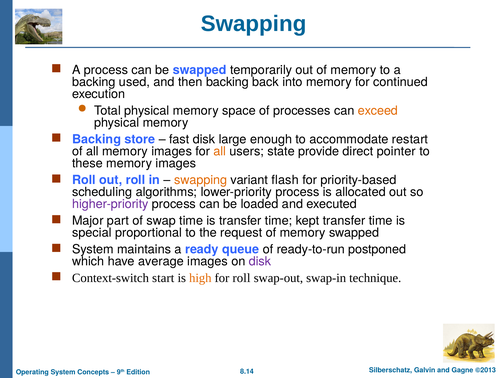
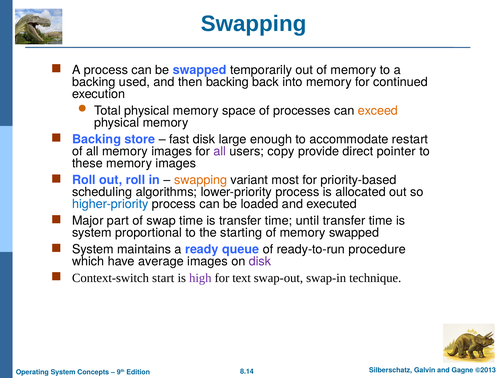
all colour: orange -> purple (220, 151)
state: state -> copy (281, 151)
flash: flash -> most (285, 180)
higher-priority colour: purple -> blue (110, 204)
kept: kept -> until (307, 221)
special: special -> system (92, 233)
request: request -> starting (241, 233)
postponed: postponed -> procedure (377, 249)
high colour: orange -> purple (200, 278)
for roll: roll -> text (242, 278)
